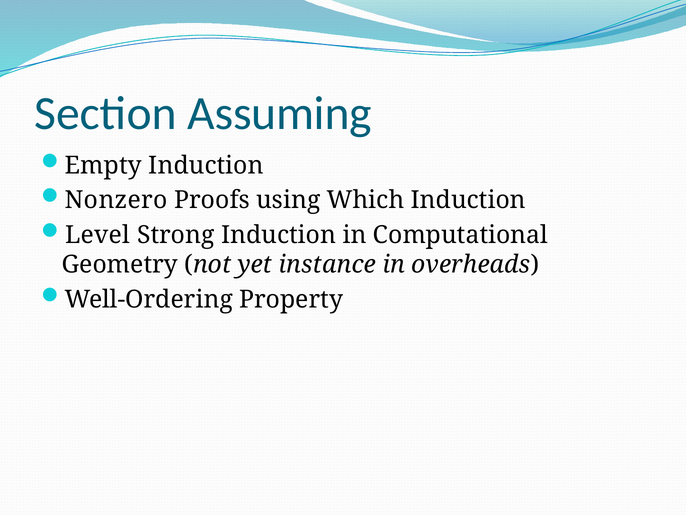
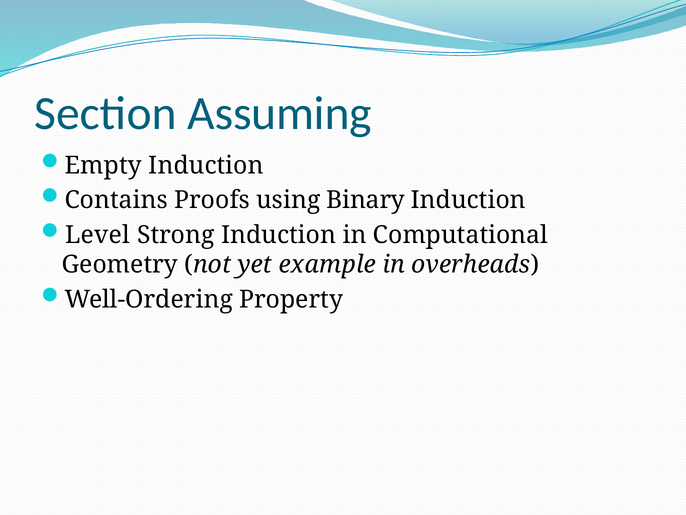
Nonzero: Nonzero -> Contains (116, 200)
Which: Which -> Binary (366, 200)
instance: instance -> example (327, 264)
